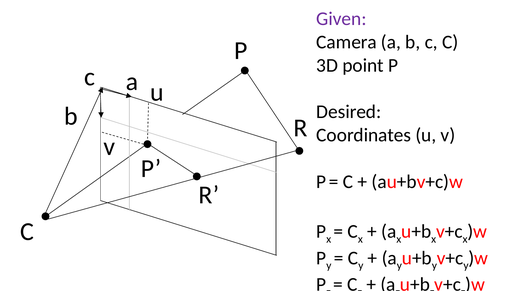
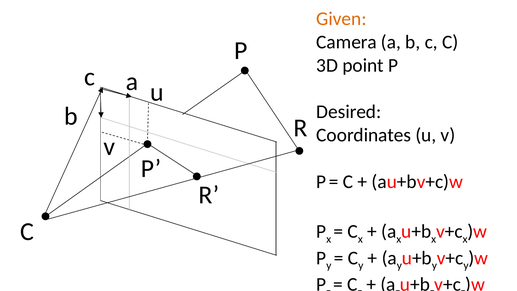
Given colour: purple -> orange (341, 19)
